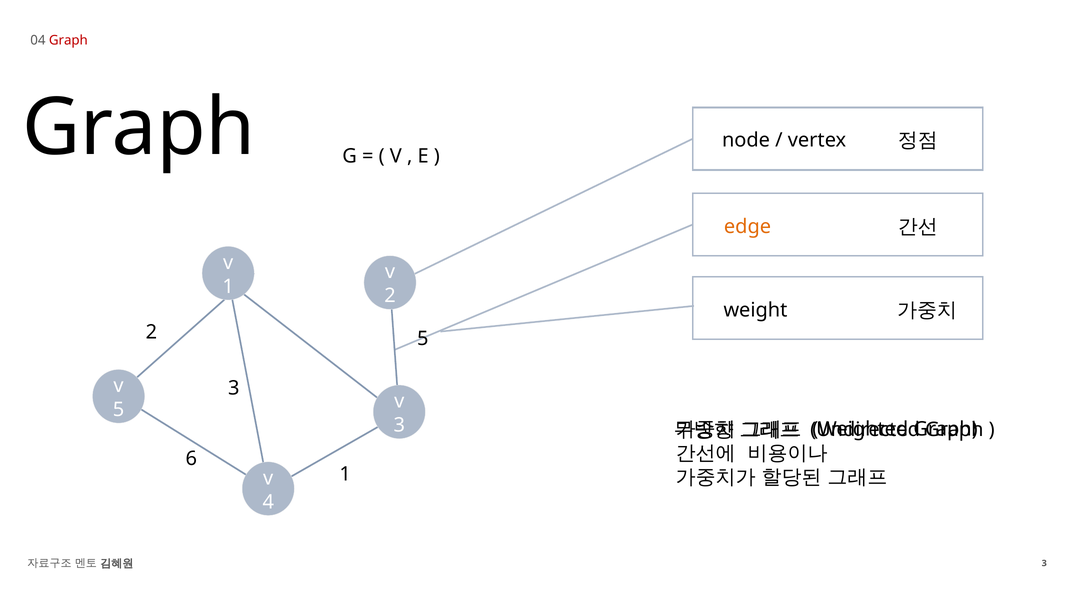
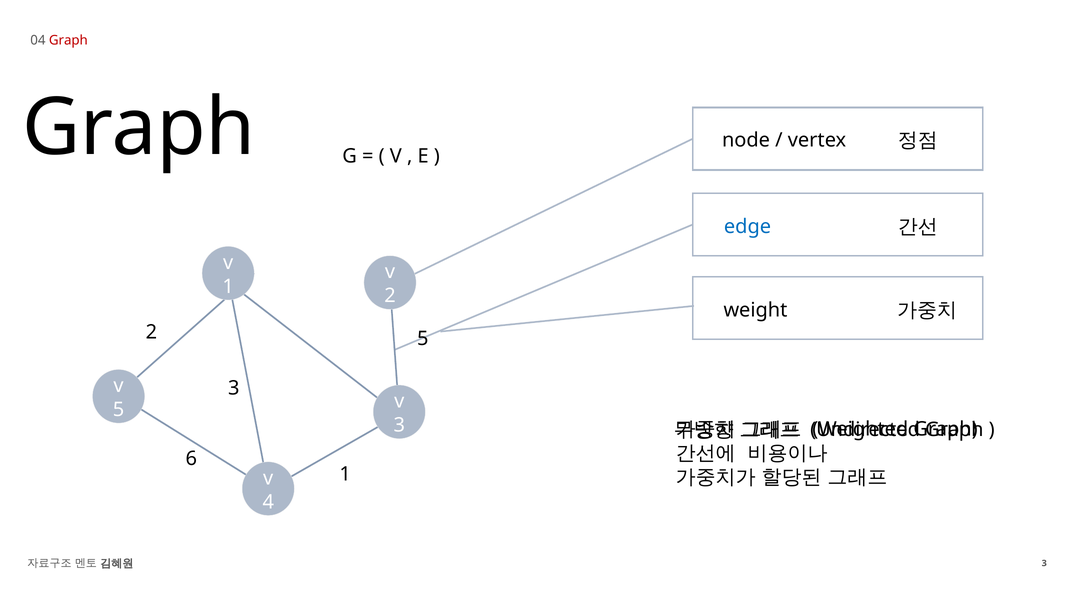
edge colour: orange -> blue (748, 227)
